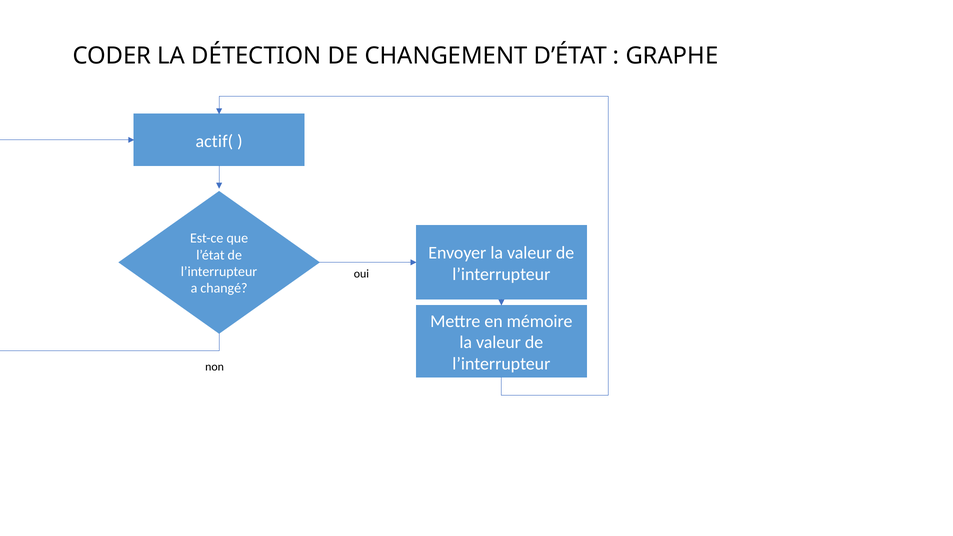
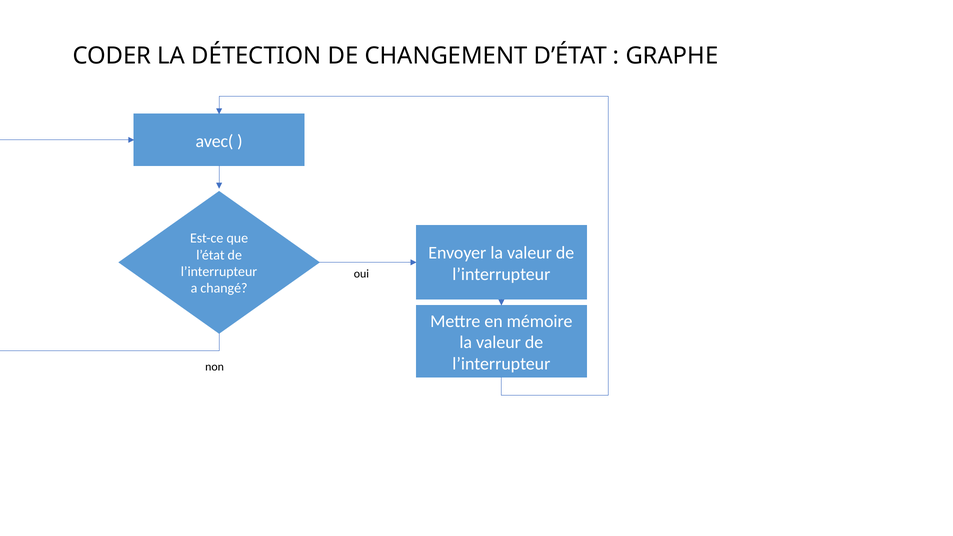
actif(: actif( -> avec( (214, 141)
